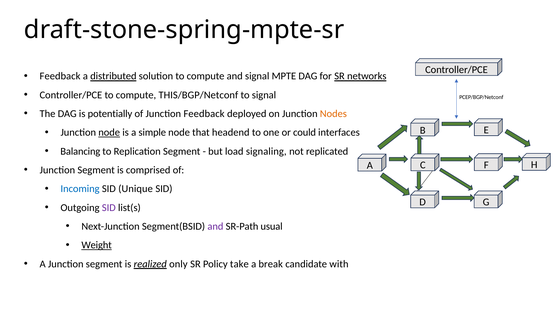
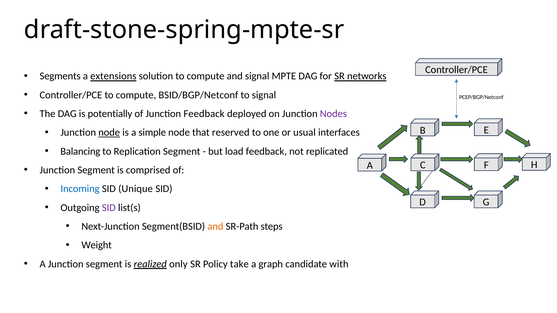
Feedback: Feedback -> Segments (60, 76)
distributed: distributed -> extensions (113, 76)
THIS/BGP/Netconf: THIS/BGP/Netconf -> BSID/BGP/Netconf (198, 95)
Nodes colour: orange -> purple (333, 114)
headend: headend -> reserved (231, 133)
could: could -> usual (304, 133)
load signaling: signaling -> feedback (266, 151)
and colour: purple -> orange (215, 227)
usual: usual -> steps (272, 227)
Weight underline: present -> none (97, 245)
break: break -> graph (271, 264)
